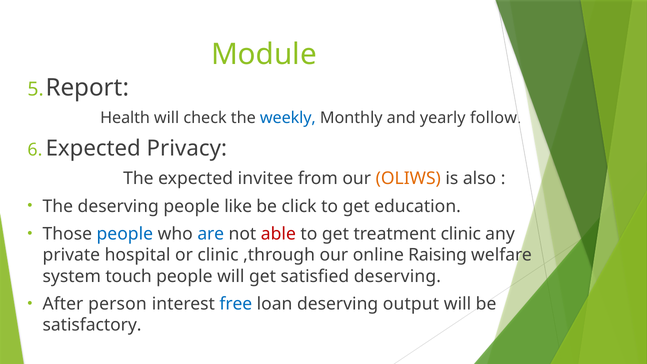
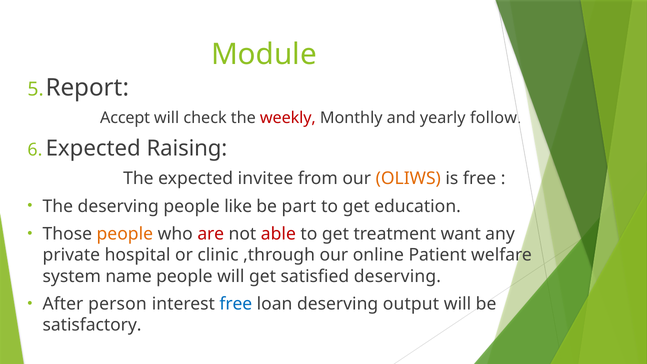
Health: Health -> Accept (125, 118)
weekly colour: blue -> red (288, 118)
Privacy: Privacy -> Raising (187, 148)
is also: also -> free (480, 178)
click: click -> part (299, 206)
people colour: blue -> orange (125, 234)
are colour: blue -> red (211, 234)
treatment clinic: clinic -> want (461, 234)
Raising: Raising -> Patient (438, 255)
touch: touch -> name (129, 276)
